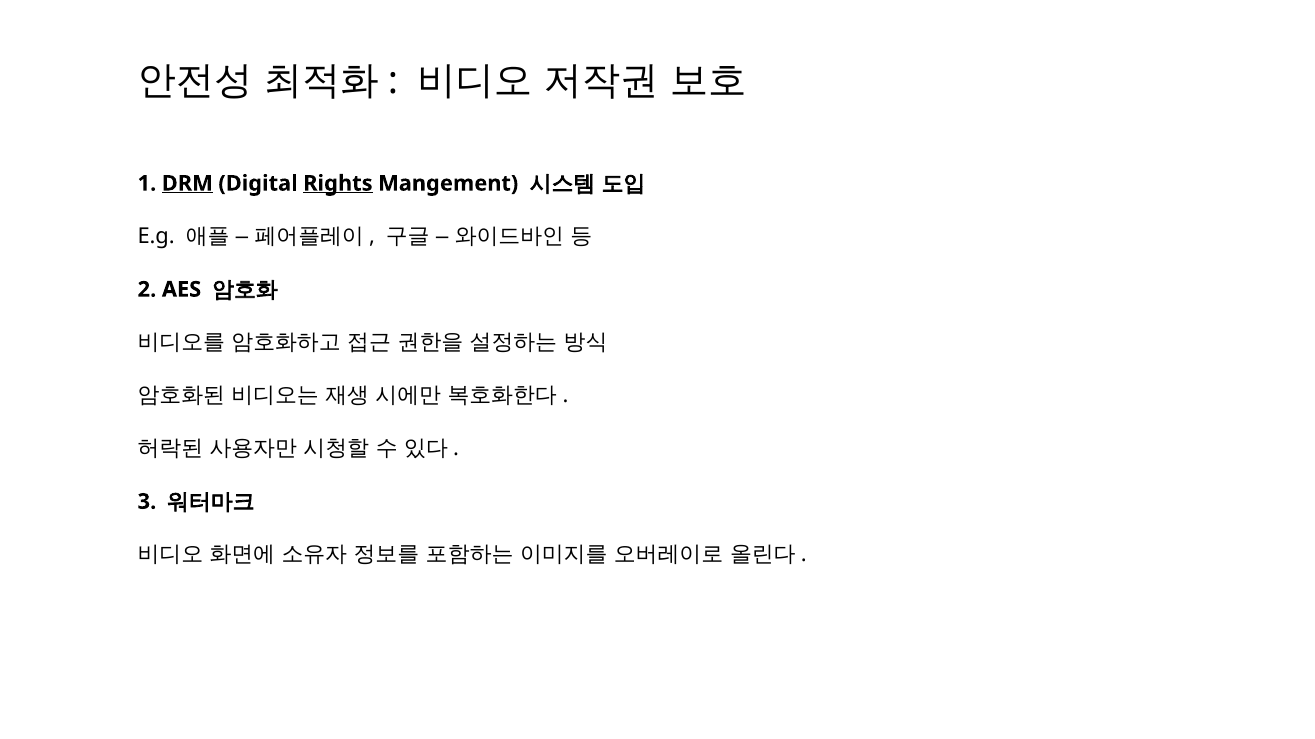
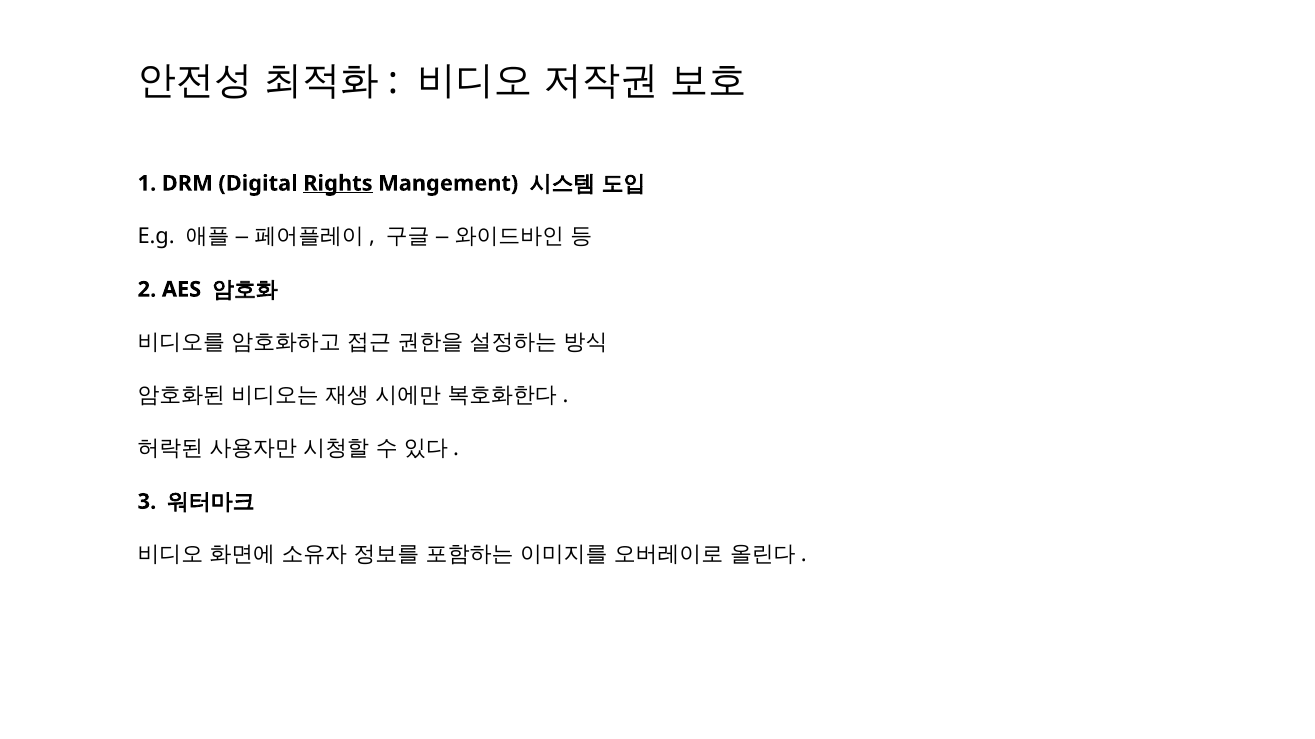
DRM underline: present -> none (187, 184)
